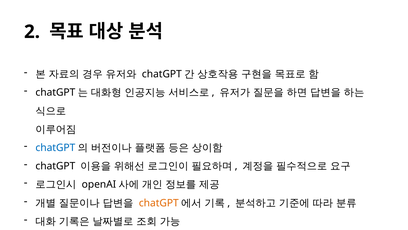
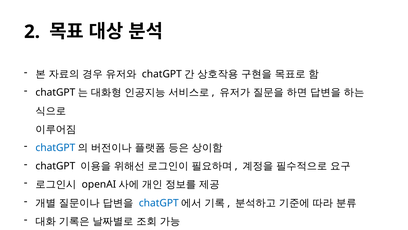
chatGPT colour: orange -> blue (159, 203)
